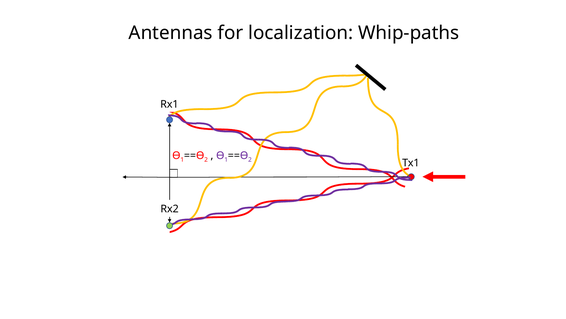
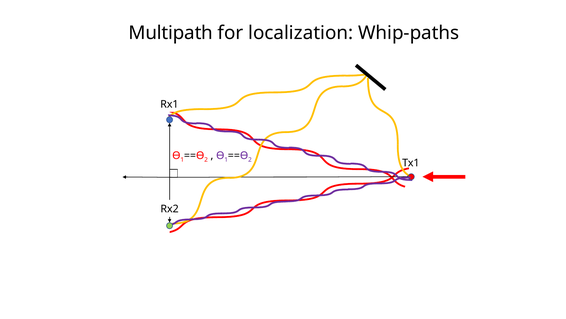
Antennas: Antennas -> Multipath (171, 33)
